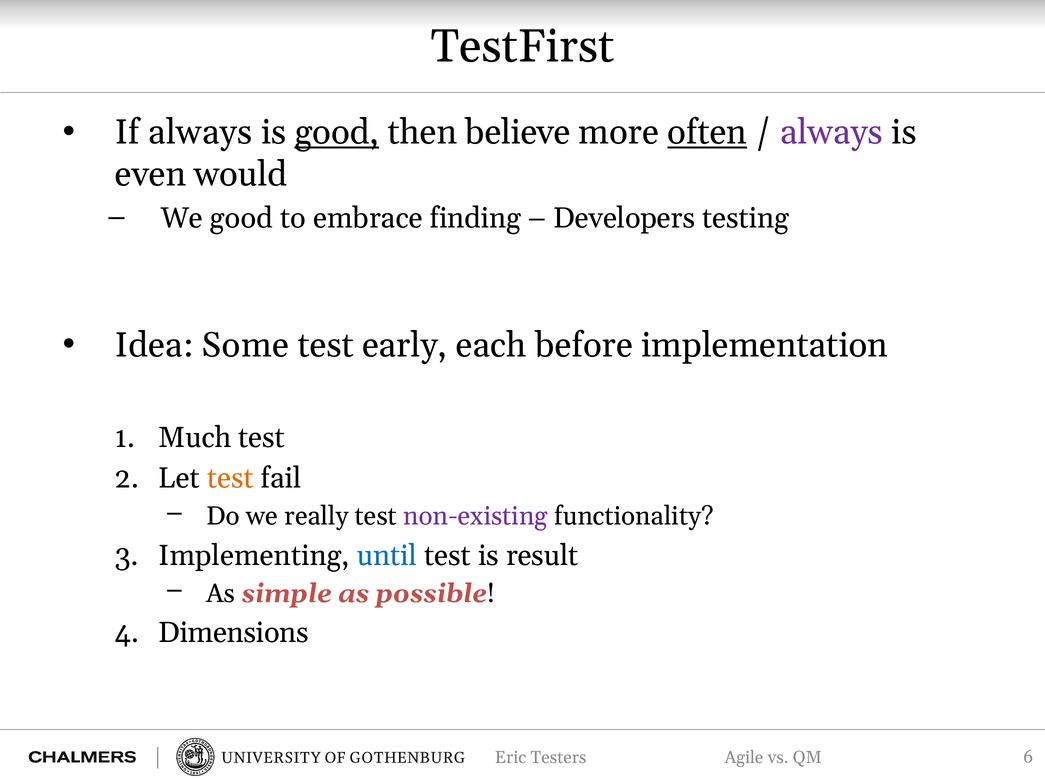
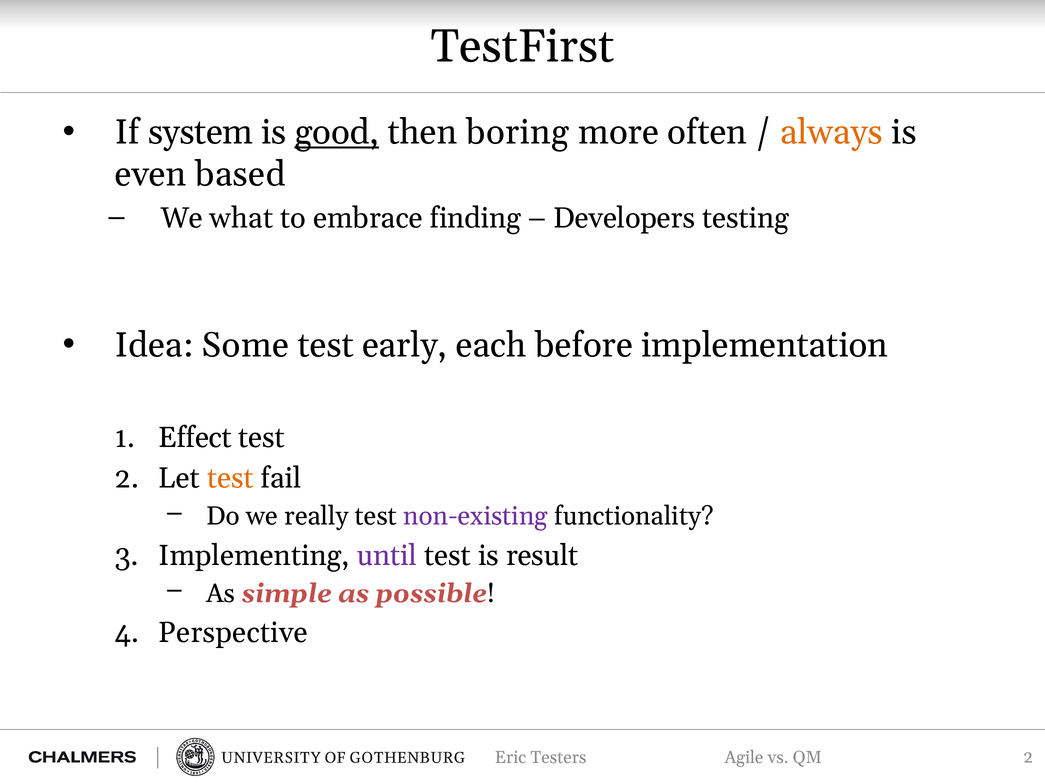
If always: always -> system (201, 132)
believe: believe -> boring (518, 132)
often underline: present -> none (707, 132)
always colour: purple -> orange (832, 132)
would: would -> based (240, 174)
We good: good -> what (242, 218)
Much: Much -> Effect (195, 437)
until colour: blue -> purple (387, 555)
Dimensions: Dimensions -> Perspective (233, 632)
QM 6: 6 -> 2 (1028, 757)
